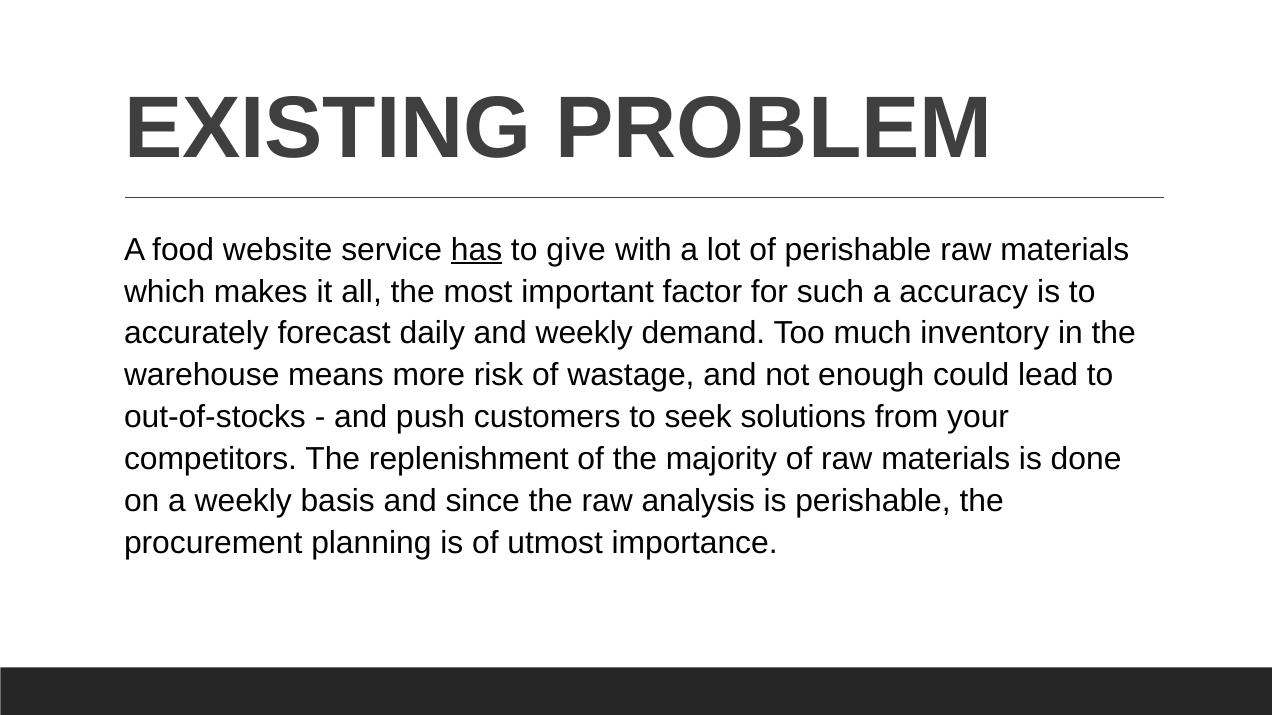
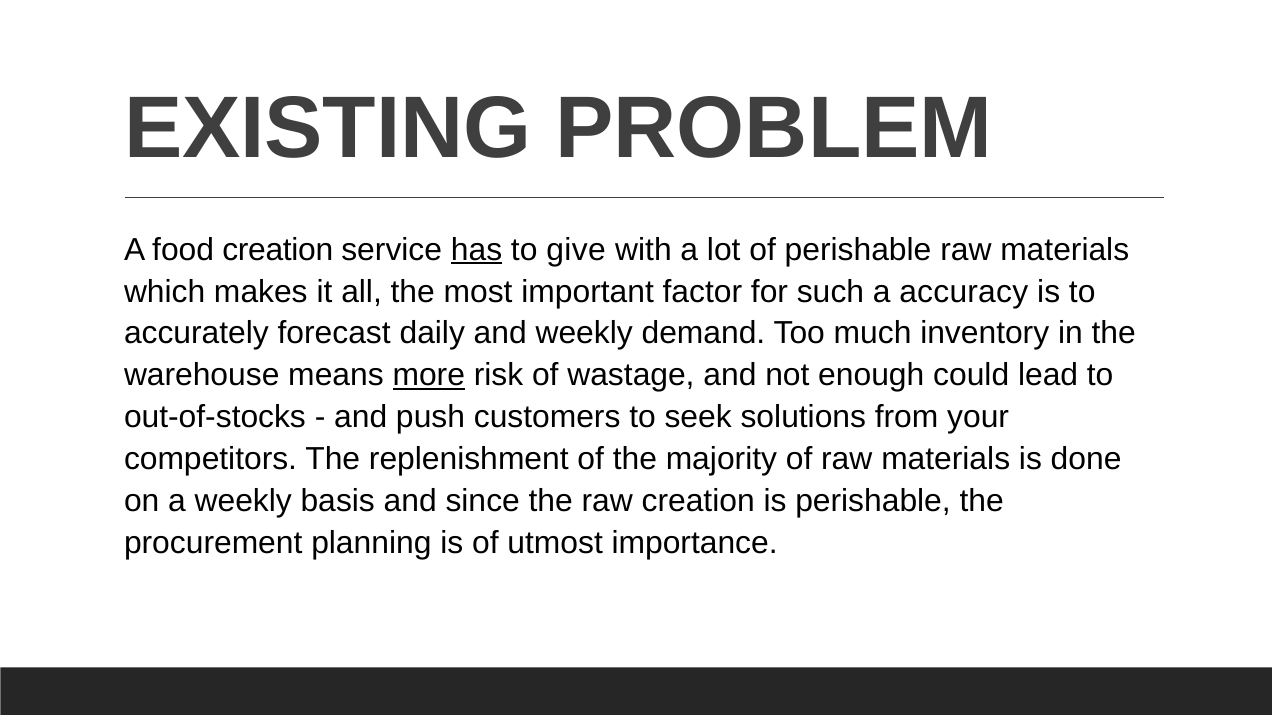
food website: website -> creation (278, 250)
more underline: none -> present (429, 376)
raw analysis: analysis -> creation (698, 502)
